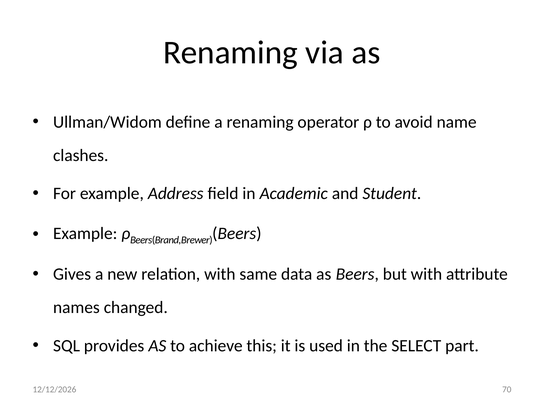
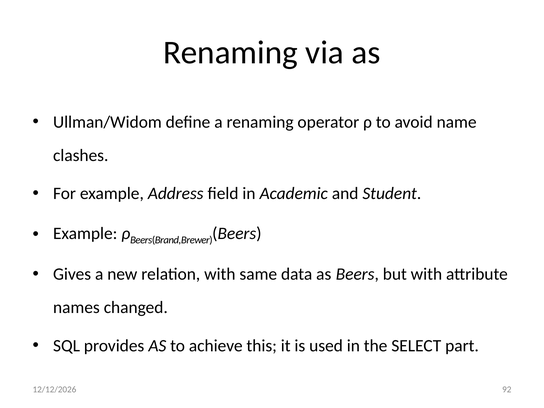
70: 70 -> 92 (507, 390)
